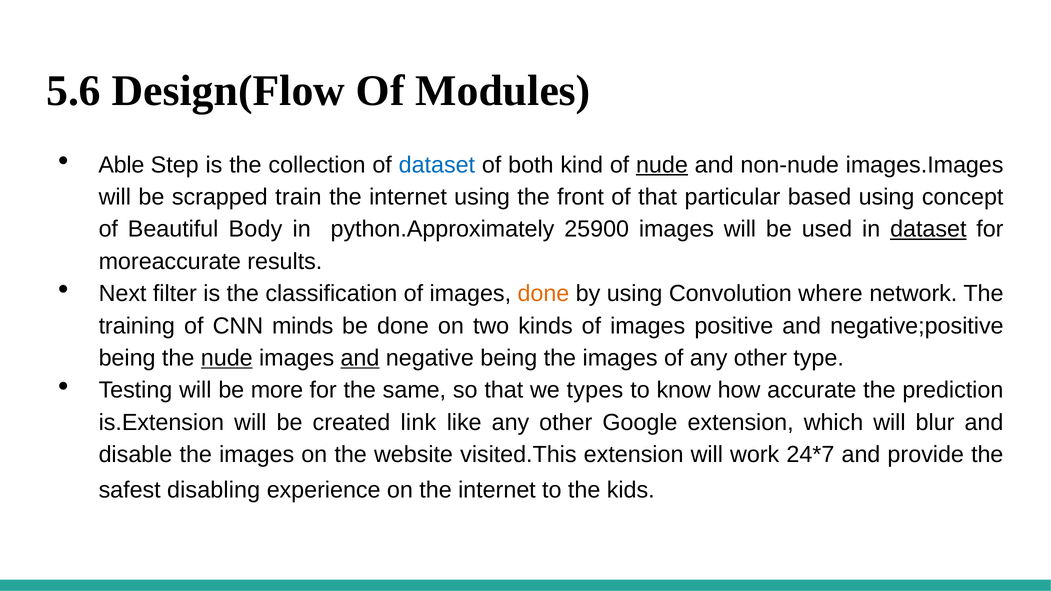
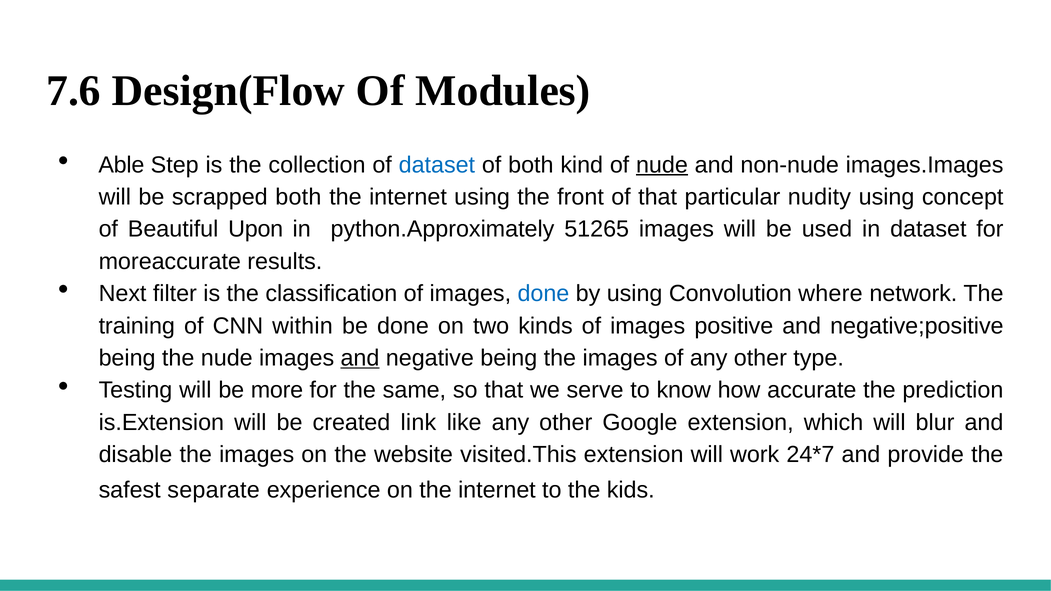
5.6: 5.6 -> 7.6 (73, 91)
scrapped train: train -> both (298, 197)
based: based -> nudity (819, 197)
Body: Body -> Upon (256, 229)
25900: 25900 -> 51265 (597, 229)
dataset underline: present -> none (928, 229)
done colour: orange -> blue (543, 294)
minds: minds -> within (302, 326)
nude underline: present -> none (227, 358)
types: types -> serve (595, 390)
disabling: disabling -> separate (214, 490)
